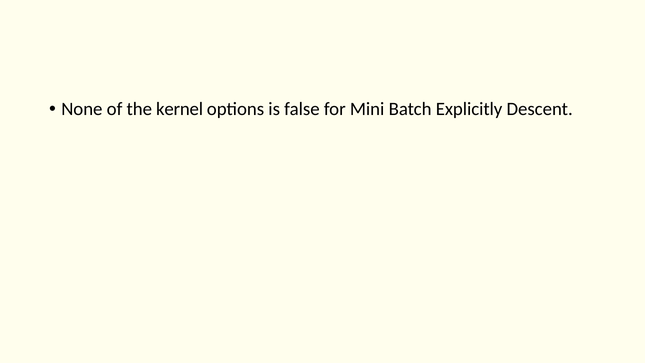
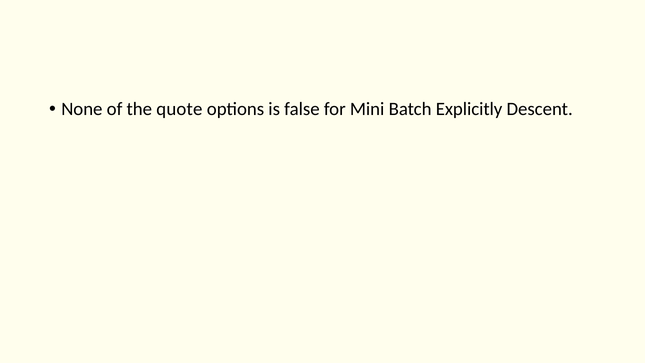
kernel: kernel -> quote (179, 109)
